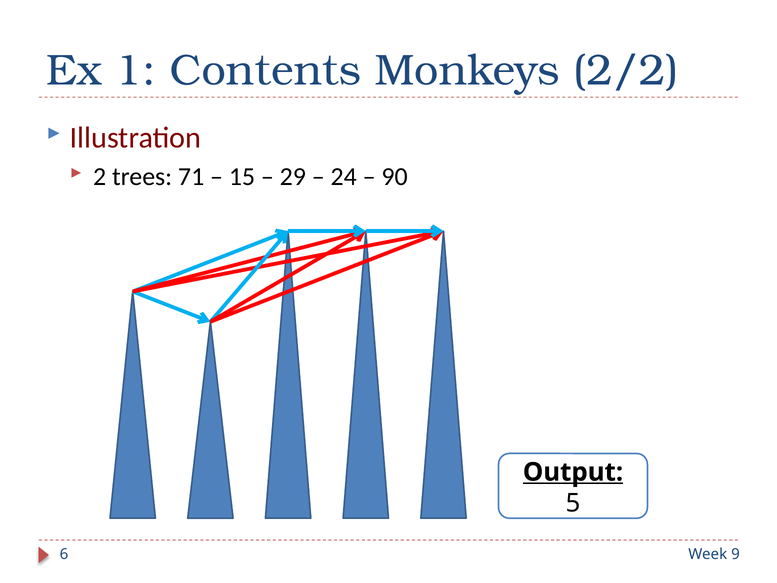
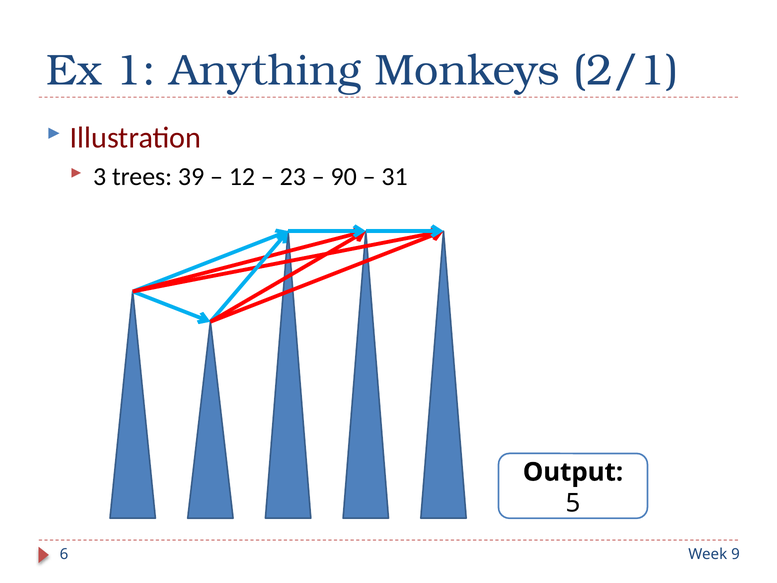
Contents: Contents -> Anything (265, 70)
2/2: 2/2 -> 2/1 (626, 70)
2: 2 -> 3 (100, 177)
71: 71 -> 39 (191, 177)
15: 15 -> 12 (242, 177)
29: 29 -> 23 (293, 177)
24: 24 -> 90 (344, 177)
90: 90 -> 31 (395, 177)
Output underline: present -> none (573, 472)
